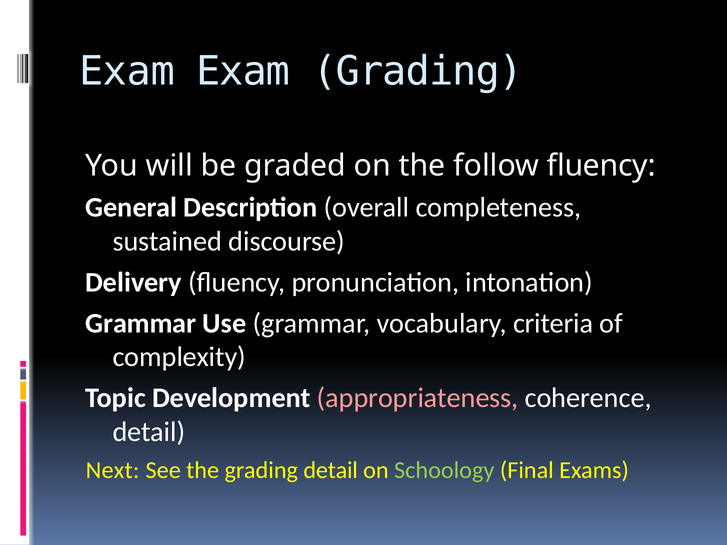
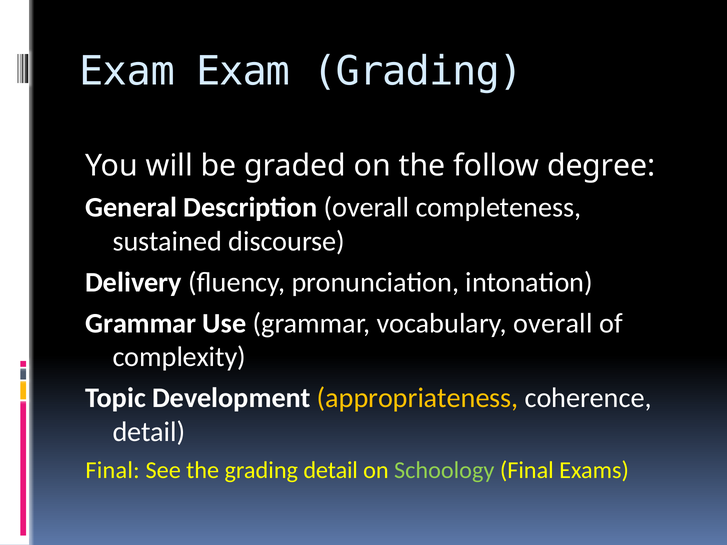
follow fluency: fluency -> degree (601, 166)
vocabulary criteria: criteria -> overall (553, 323)
appropriateness colour: pink -> yellow (418, 398)
Next: Next -> Final (113, 470)
